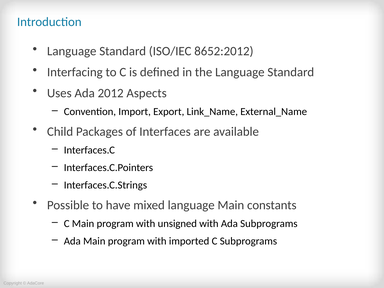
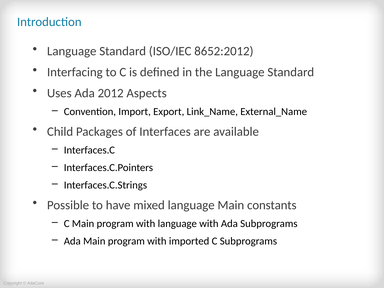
with unsigned: unsigned -> language (177, 224)
